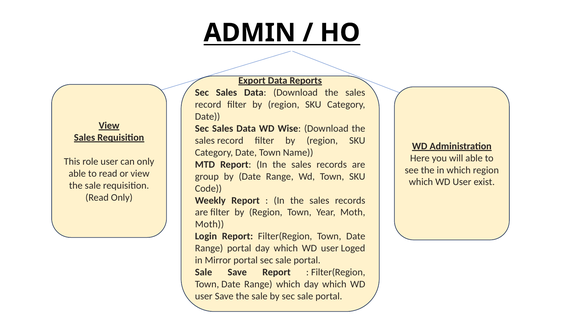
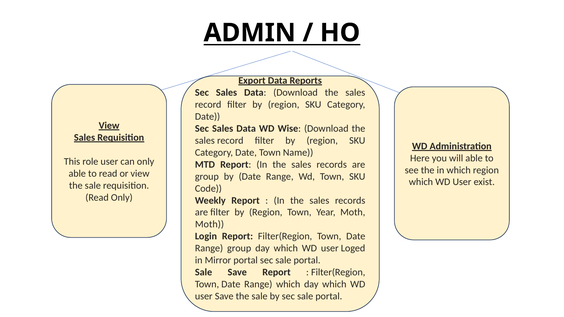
Range portal: portal -> group (239, 249)
